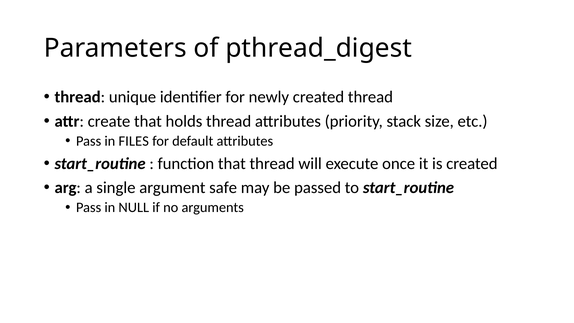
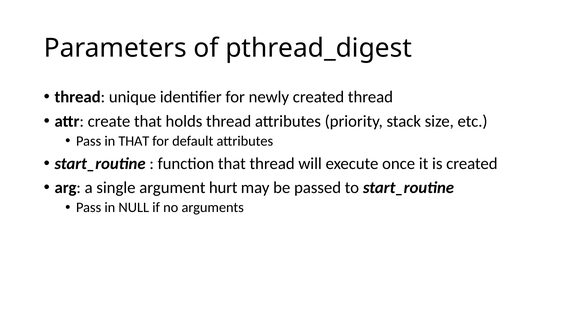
in FILES: FILES -> THAT (134, 141)
safe: safe -> hurt (223, 188)
